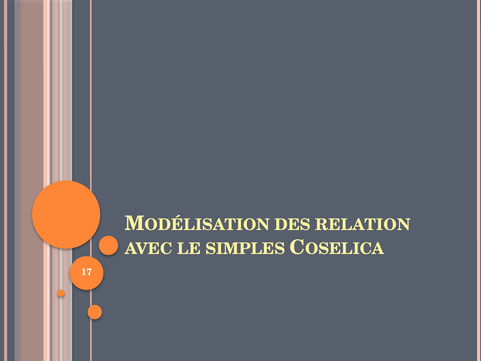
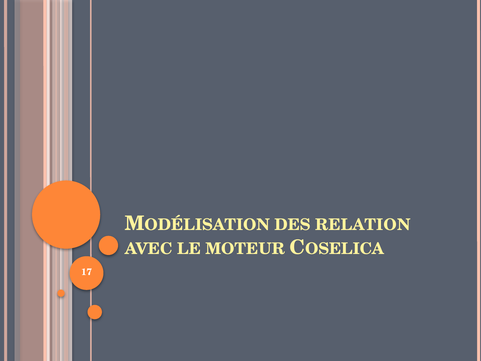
SIMPLES: SIMPLES -> MOTEUR (245, 249)
